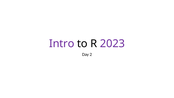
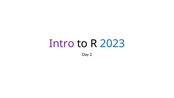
2023 colour: purple -> blue (112, 43)
